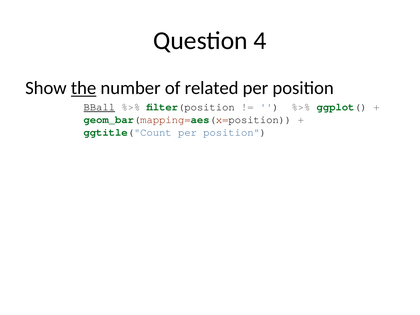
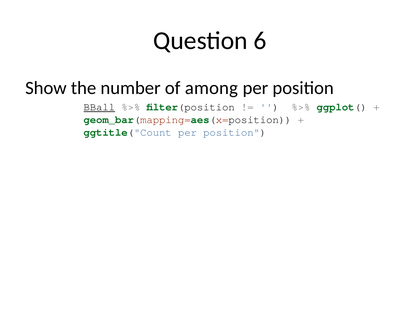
4: 4 -> 6 (260, 41)
the underline: present -> none (84, 88)
related: related -> among (211, 88)
